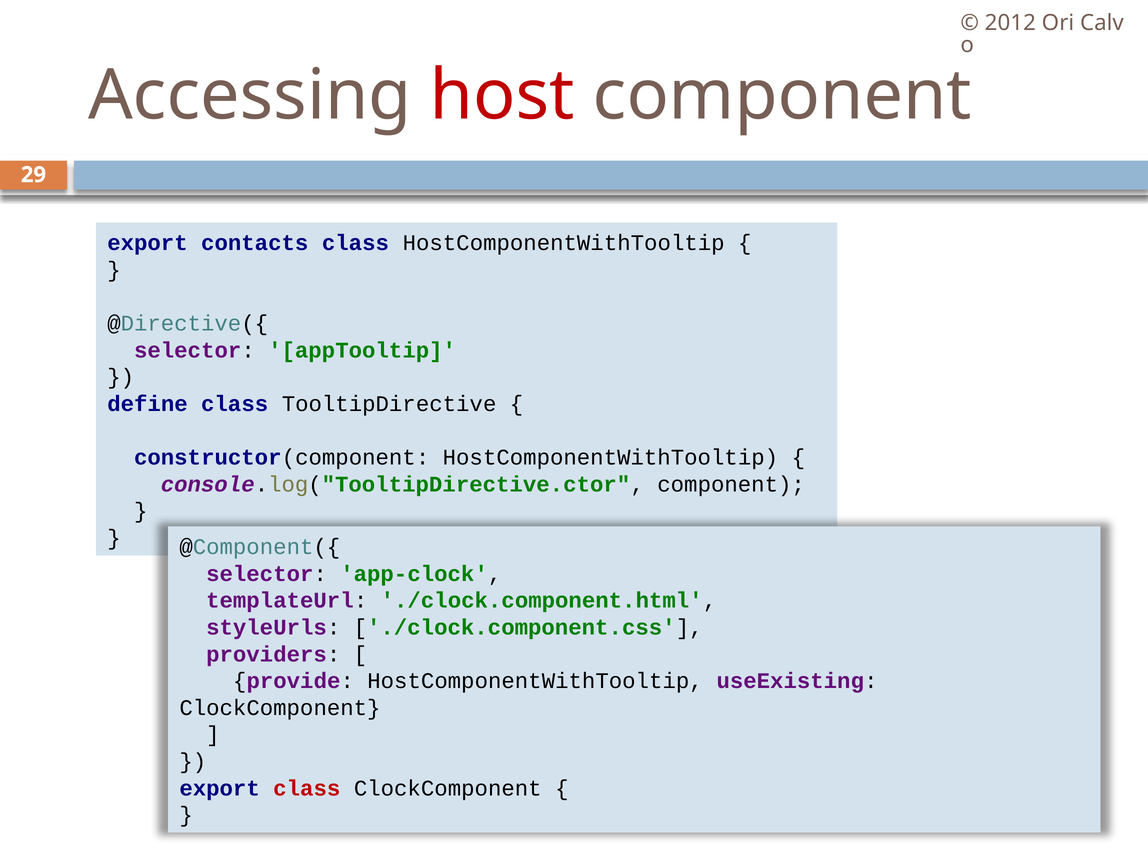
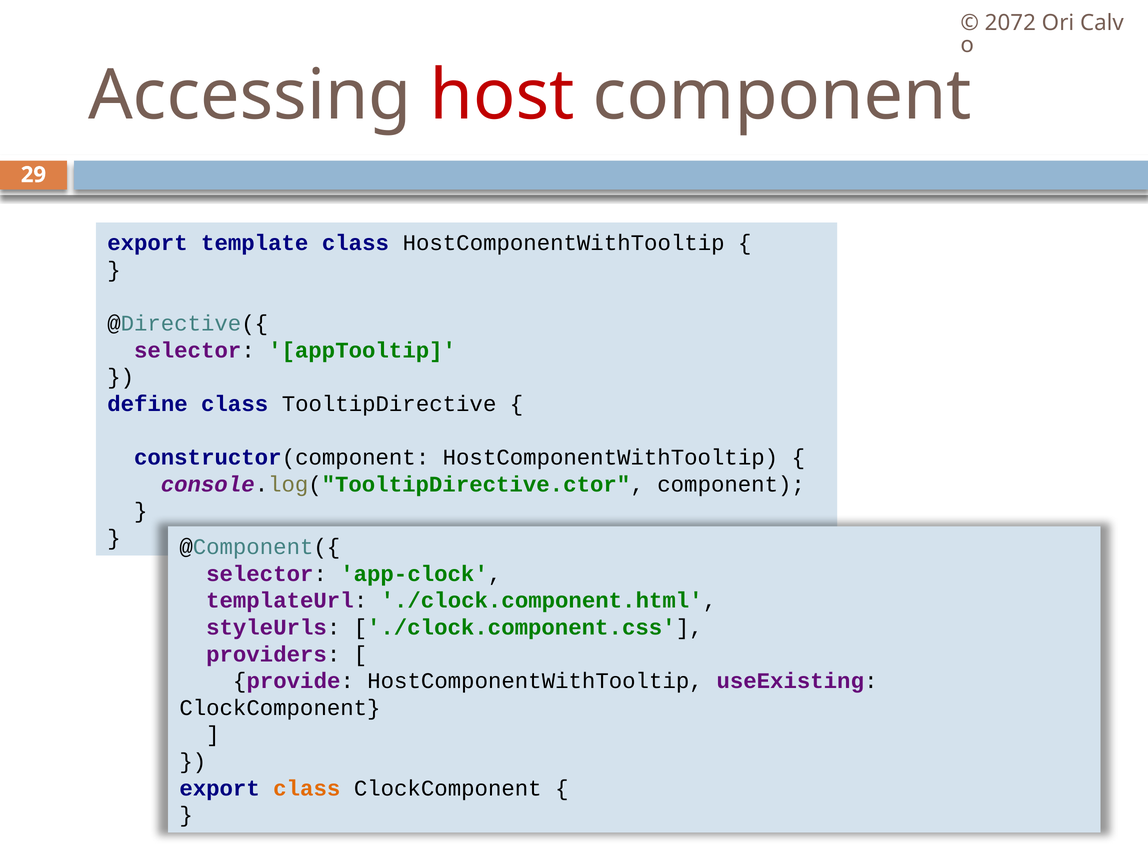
2012: 2012 -> 2072 (1010, 23)
contacts: contacts -> template (255, 243)
class colour: red -> orange (307, 788)
